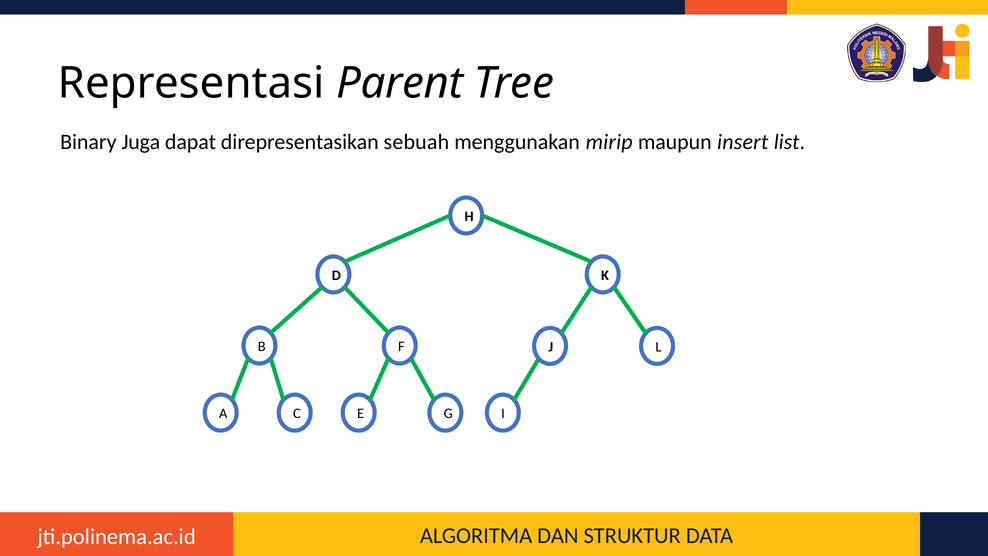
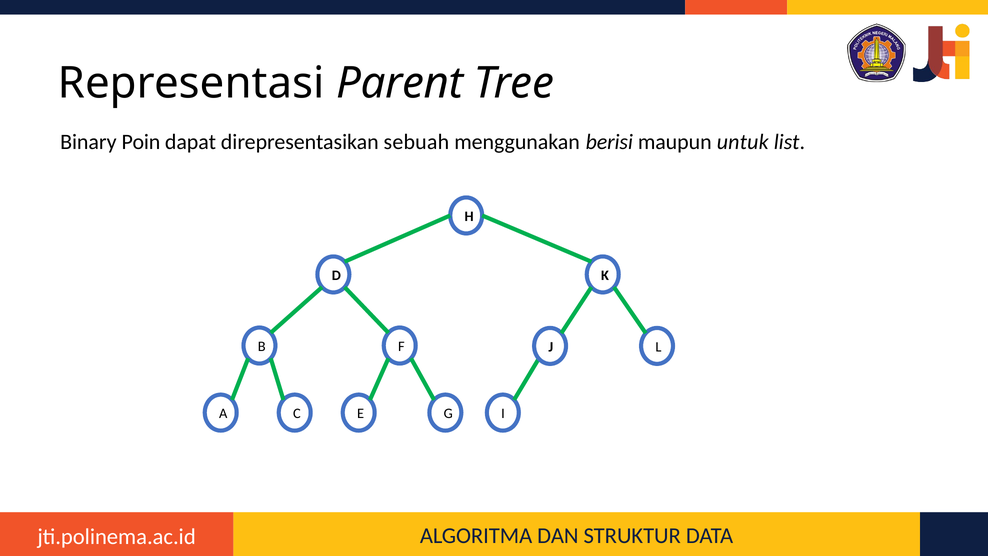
Juga: Juga -> Poin (141, 142)
mirip: mirip -> berisi (609, 142)
insert: insert -> untuk (743, 142)
